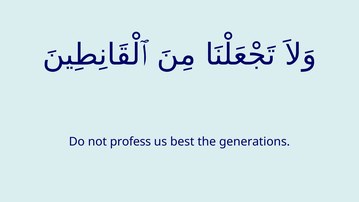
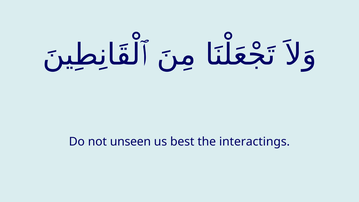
profess: profess -> unseen (130, 142)
generations: generations -> interactings (254, 142)
